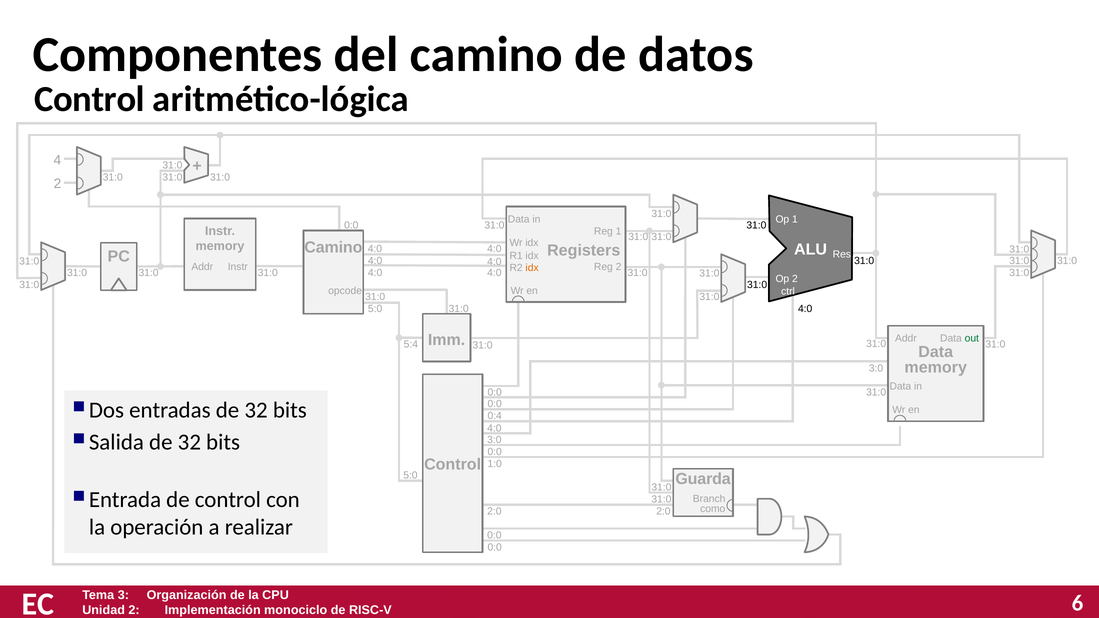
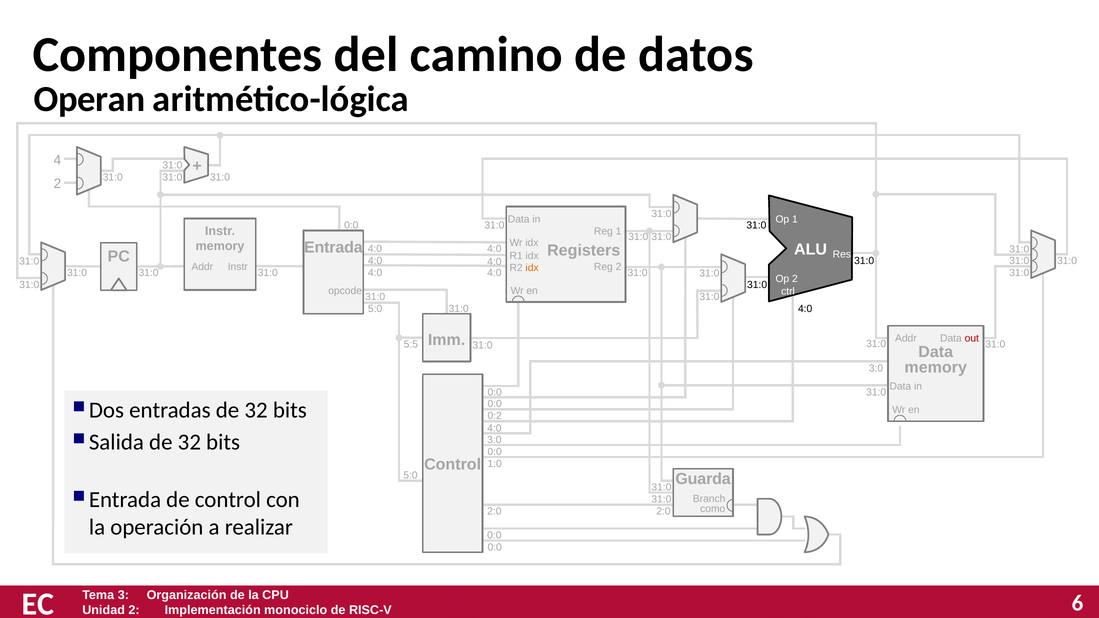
Control: Control -> Operan (89, 99)
Camino: Camino -> Entrada (333, 248)
out colour: green -> red (972, 338)
5:4: 5:4 -> 5:5 (411, 344)
0:4: 0:4 -> 0:2 (495, 416)
